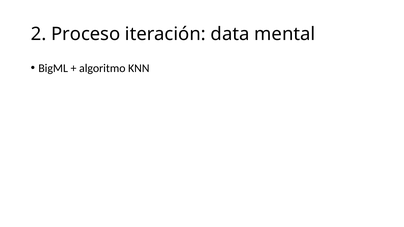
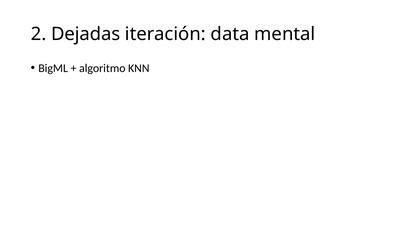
Proceso: Proceso -> Dejadas (86, 34)
